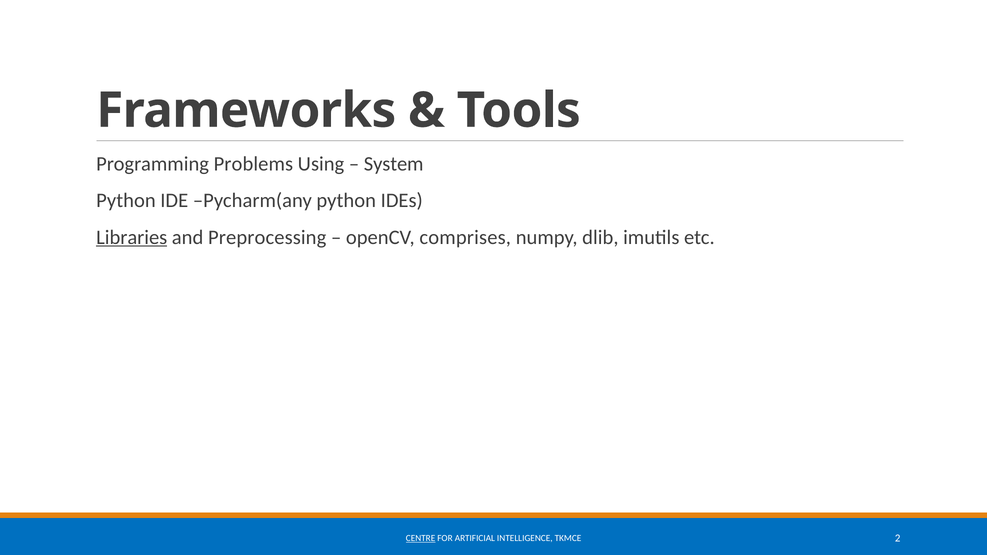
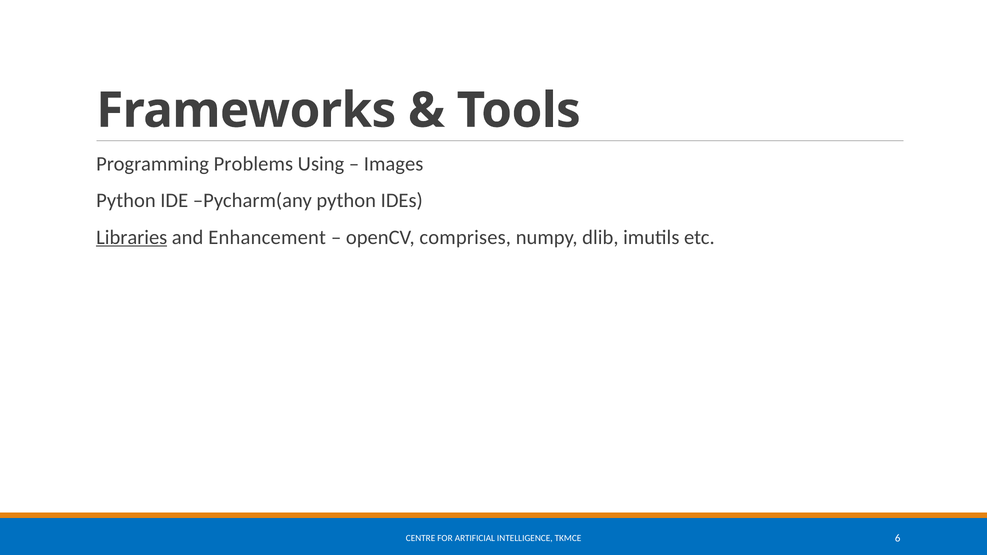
System: System -> Images (394, 164)
Preprocessing: Preprocessing -> Enhancement (267, 237)
CENTRE underline: present -> none (421, 538)
2: 2 -> 6 (898, 538)
